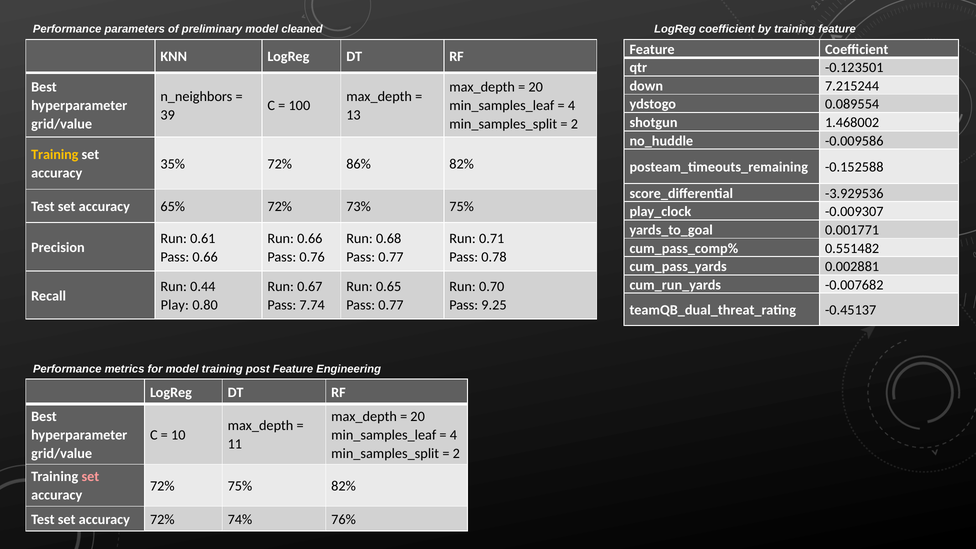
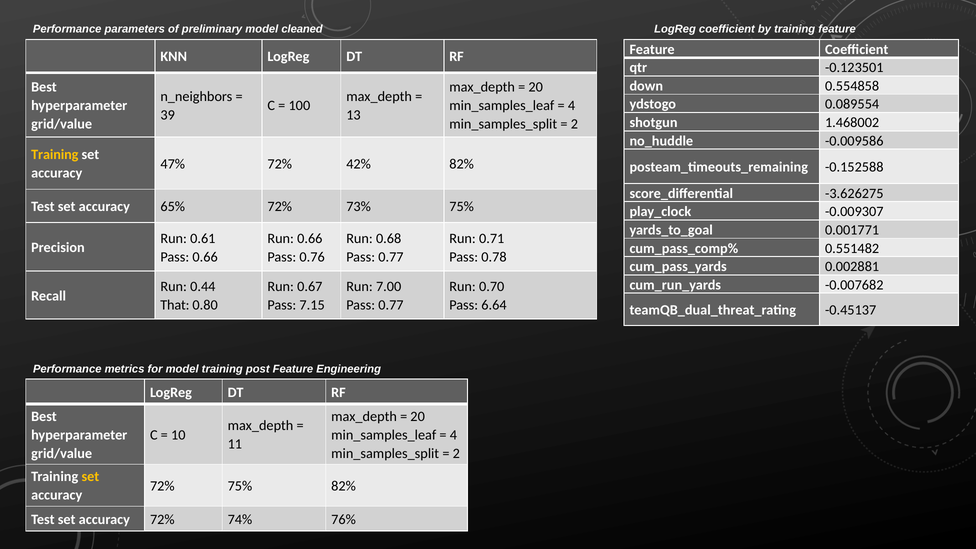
7.215244: 7.215244 -> 0.554858 (852, 86)
35%: 35% -> 47% (173, 164)
86%: 86% -> 42% (359, 164)
-3.929536: -3.929536 -> -3.626275 (854, 193)
0.65: 0.65 -> 7.00 (389, 287)
Play: Play -> That (175, 305)
7.74: 7.74 -> 7.15 (312, 305)
9.25: 9.25 -> 6.64 (494, 305)
set colour: pink -> yellow (90, 477)
